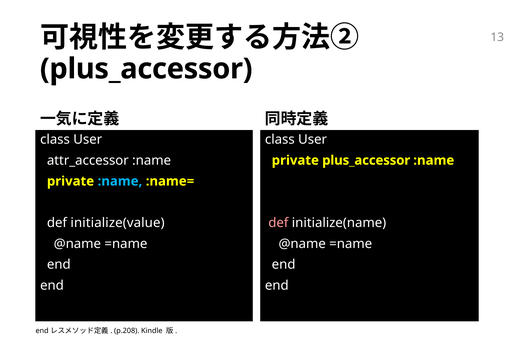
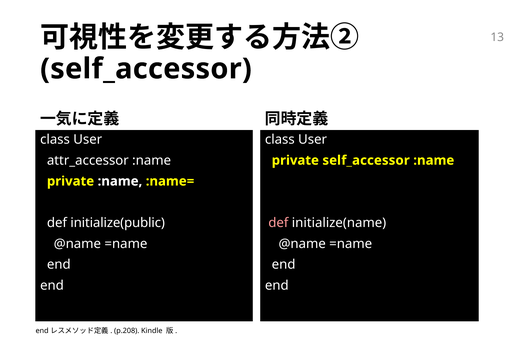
plus_accessor: plus_accessor -> self_accessor (146, 69)
private plus_accessor: plus_accessor -> self_accessor (366, 160)
:name colour: light blue -> white (120, 181)
initialize(value: initialize(value -> initialize(public (118, 223)
